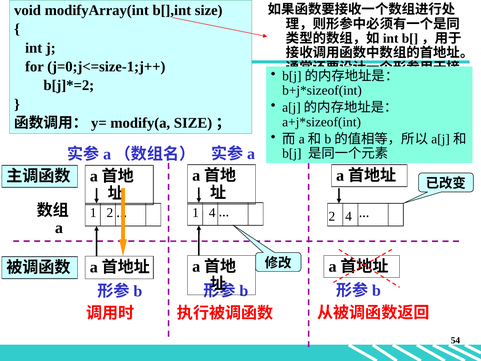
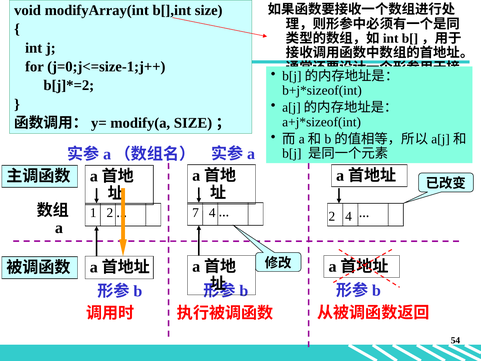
2 1: 1 -> 7 (196, 213)
